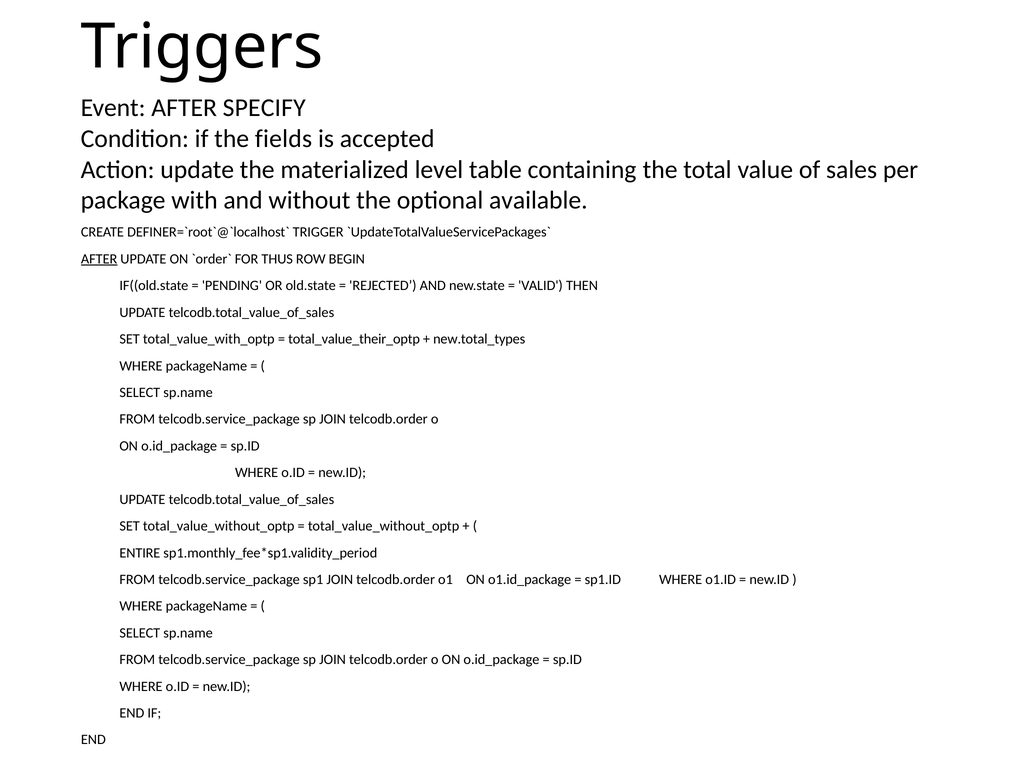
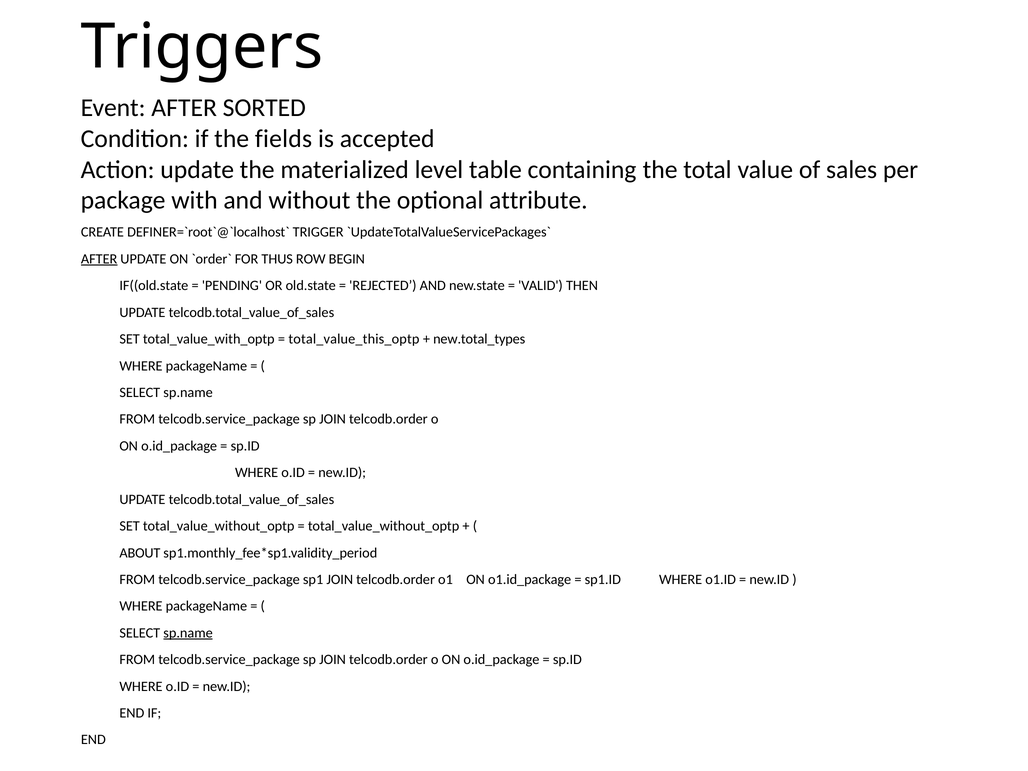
SPECIFY: SPECIFY -> SORTED (264, 108)
available: available -> attribute (538, 201)
total_value_their_optp: total_value_their_optp -> total_value_this_optp (354, 339)
ENTIRE: ENTIRE -> ABOUT (140, 553)
sp.name underline: none -> present (188, 633)
